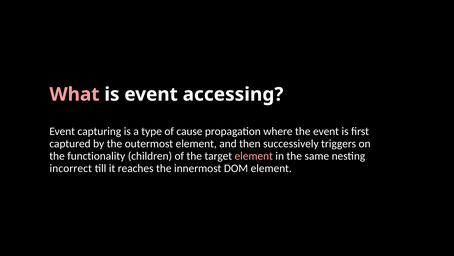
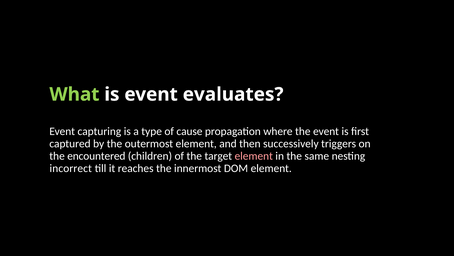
What colour: pink -> light green (74, 94)
accessing: accessing -> evaluates (233, 94)
functionality: functionality -> encountered (96, 156)
